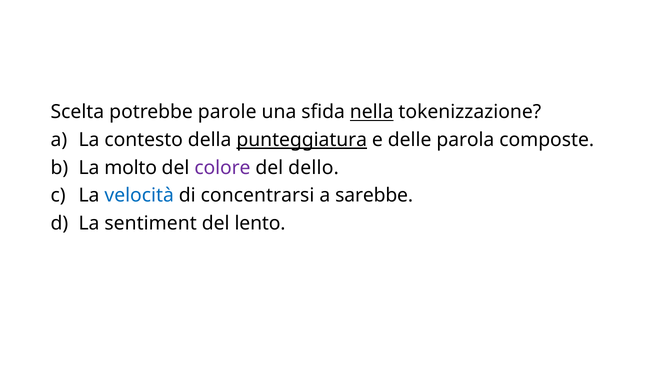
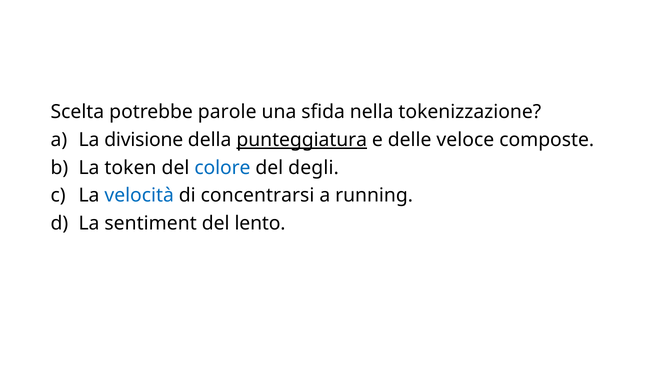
nella underline: present -> none (372, 112)
contesto: contesto -> divisione (144, 140)
parola: parola -> veloce (465, 140)
molto: molto -> token (131, 168)
colore colour: purple -> blue (222, 168)
dello: dello -> degli (314, 168)
sarebbe: sarebbe -> running (374, 195)
